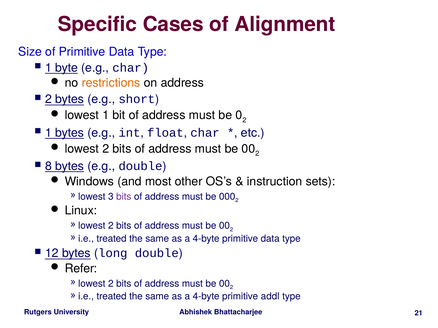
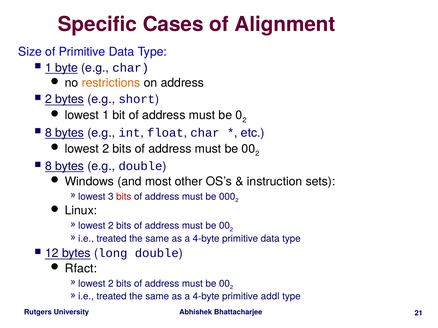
1: 1 -> 8 (48, 133)
bits colour: purple -> red (124, 197)
Refer: Refer -> Rfact (81, 269)
